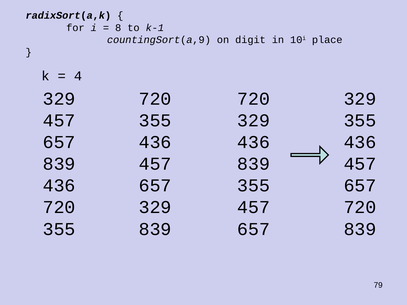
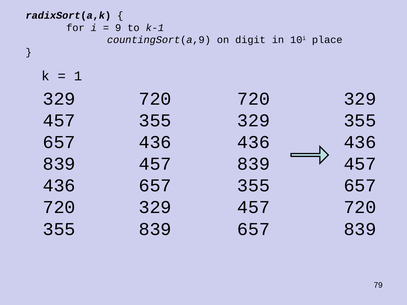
8: 8 -> 9 (118, 28)
4: 4 -> 1 (78, 76)
